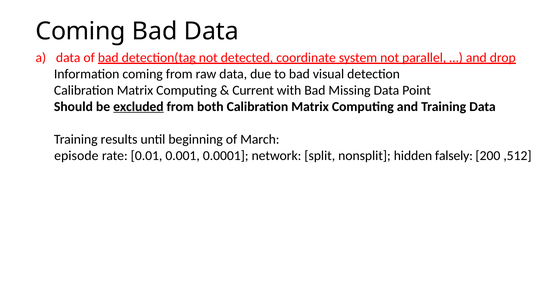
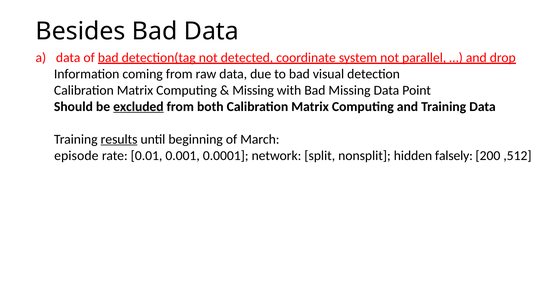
Coming: Coming -> Besides (81, 31)
Current: Current -> Missing (253, 90)
results underline: none -> present (119, 139)
